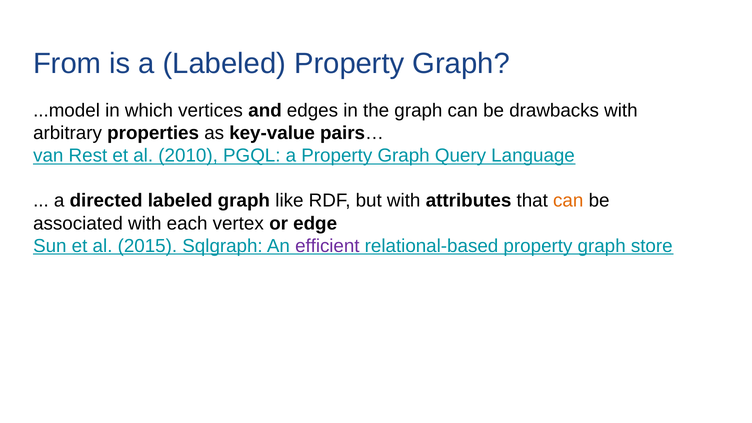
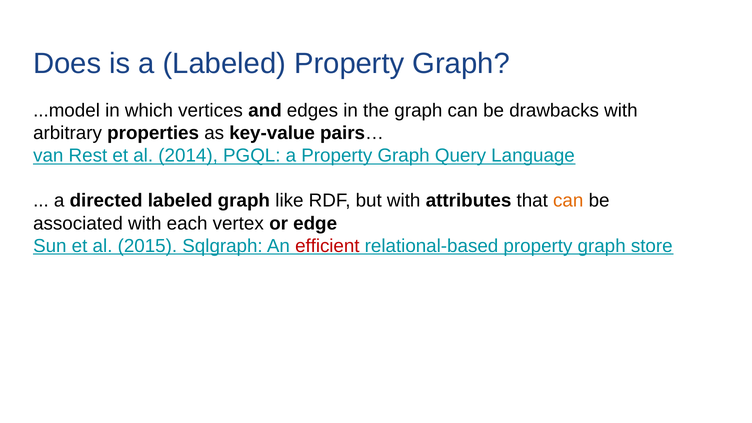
From: From -> Does (67, 64)
2010: 2010 -> 2014 (188, 156)
efficient colour: purple -> red (327, 246)
